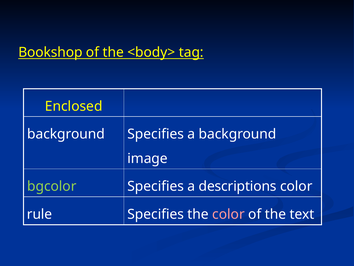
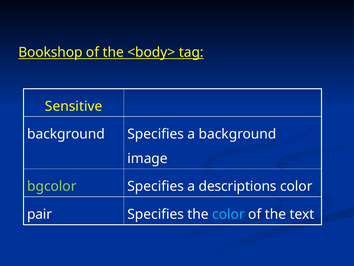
Enclosed: Enclosed -> Sensitive (74, 106)
rule: rule -> pair (40, 214)
color colour: pink -> light blue (228, 214)
